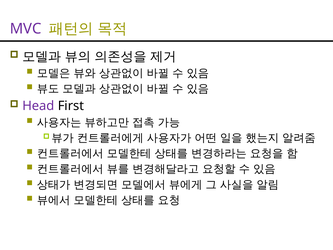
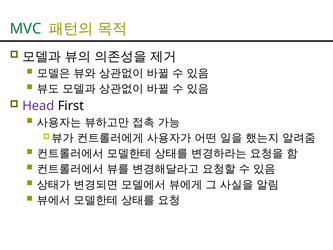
MVC colour: purple -> green (26, 29)
